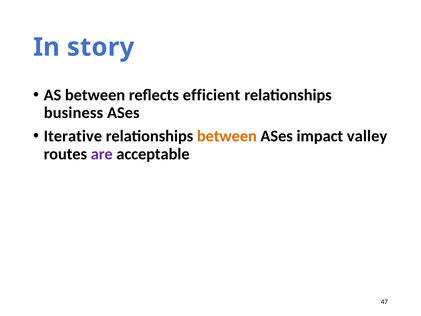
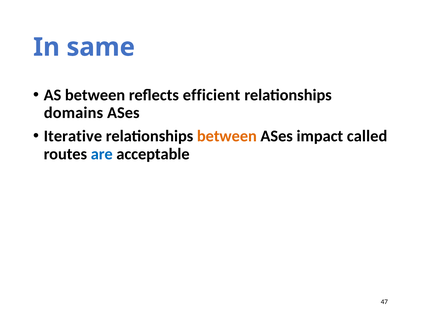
story: story -> same (101, 47)
business: business -> domains (73, 113)
valley: valley -> called (367, 136)
are colour: purple -> blue (102, 154)
